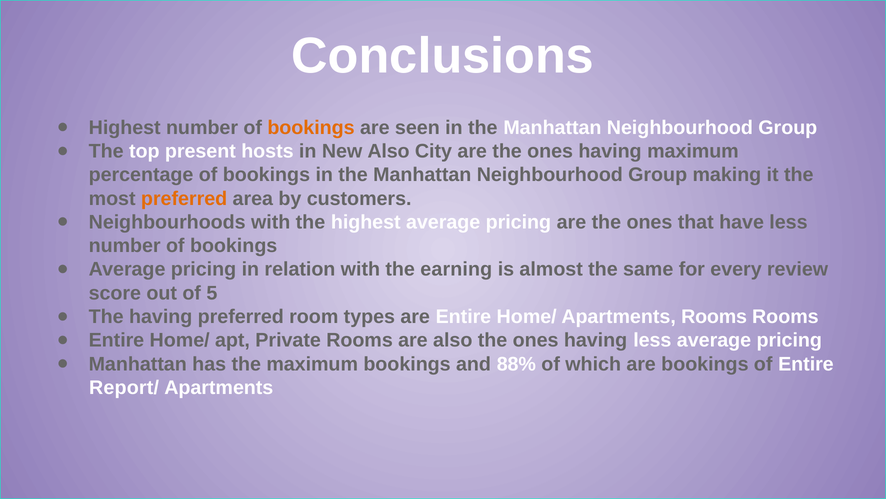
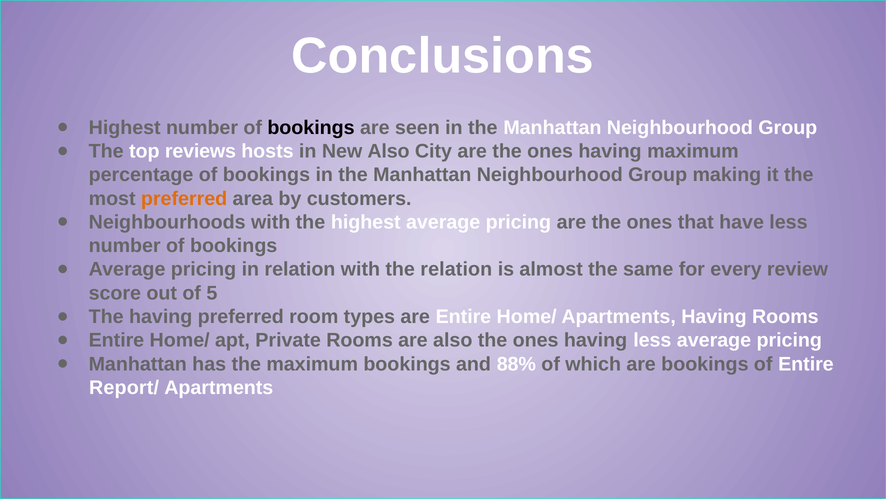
bookings colour: orange -> black (311, 127)
present: present -> reviews (200, 151)
the earning: earning -> relation (456, 269)
Apartments Rooms: Rooms -> Having (714, 316)
